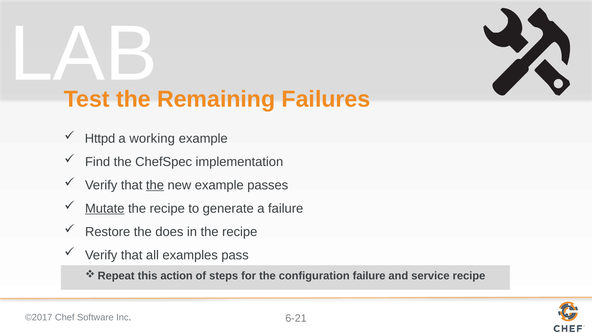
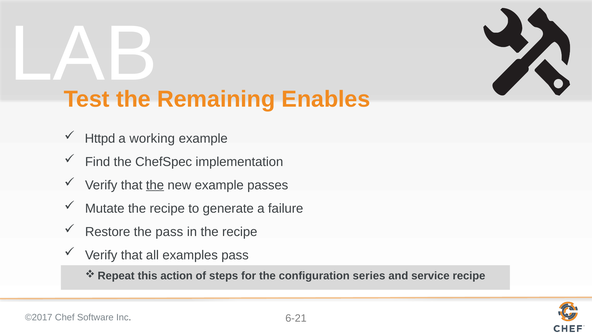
Failures: Failures -> Enables (326, 99)
Mutate underline: present -> none (105, 209)
the does: does -> pass (169, 232)
configuration failure: failure -> series (369, 276)
